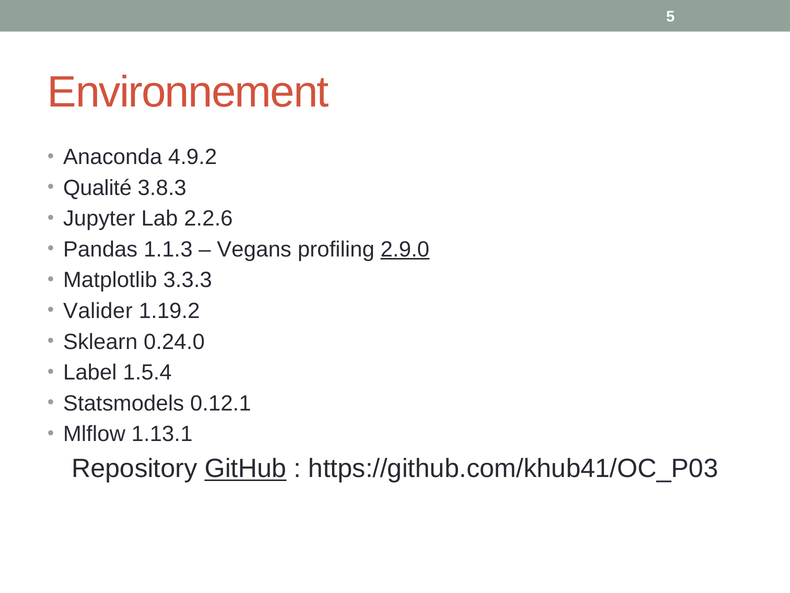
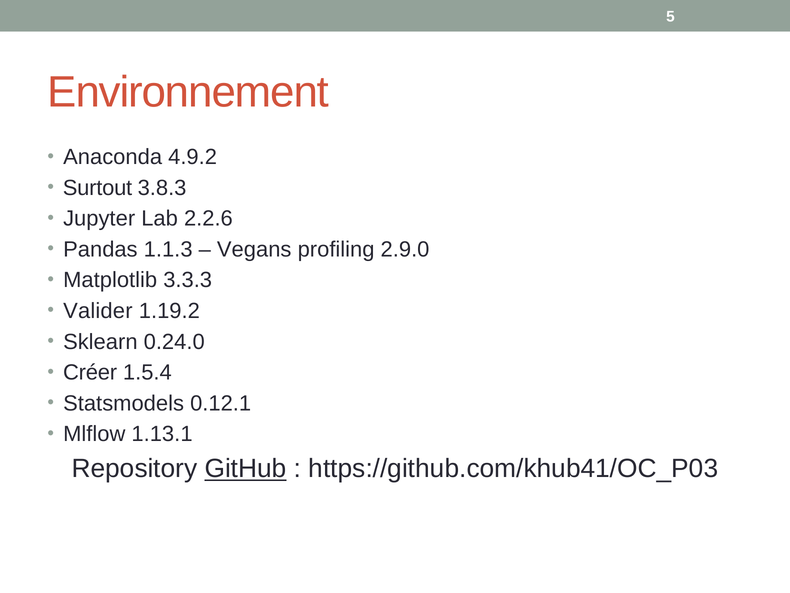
Qualité: Qualité -> Surtout (97, 188)
2.9.0 underline: present -> none (405, 249)
Label: Label -> Créer (90, 372)
